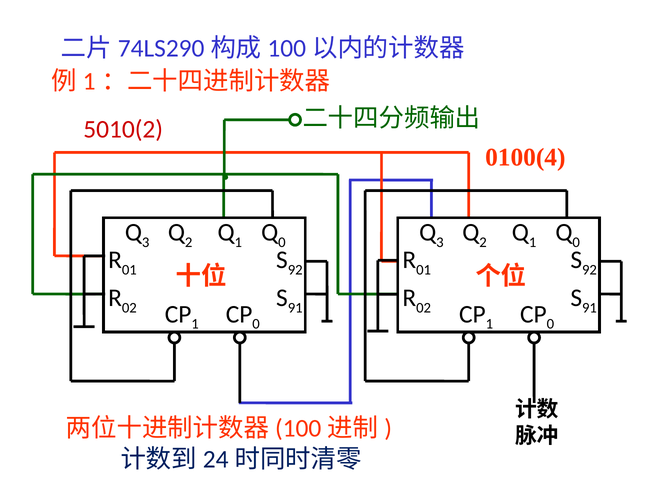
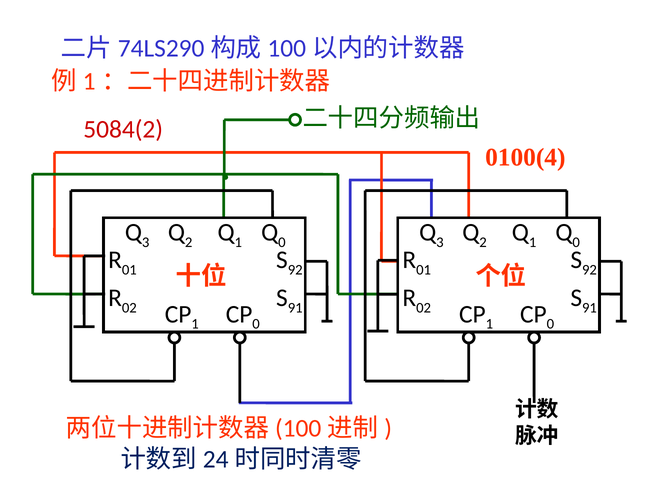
5010(2: 5010(2 -> 5084(2 (123, 129)
